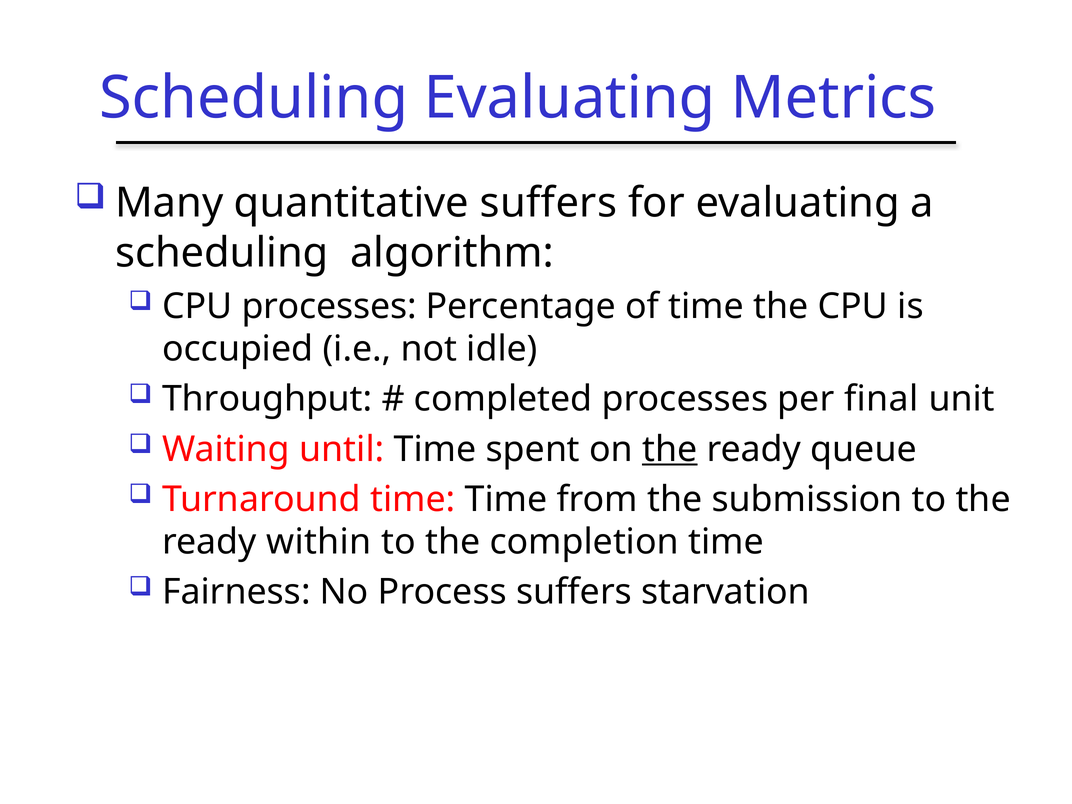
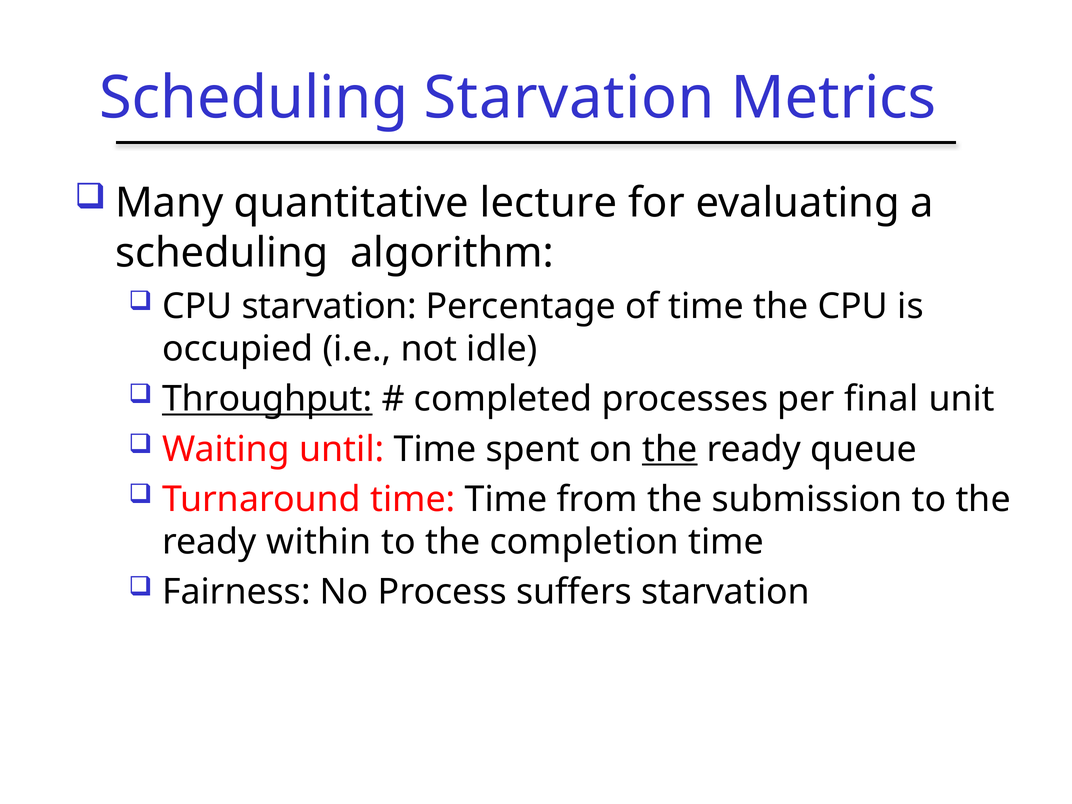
Scheduling Evaluating: Evaluating -> Starvation (569, 98)
quantitative suffers: suffers -> lecture (548, 203)
CPU processes: processes -> starvation (329, 306)
Throughput underline: none -> present (267, 399)
